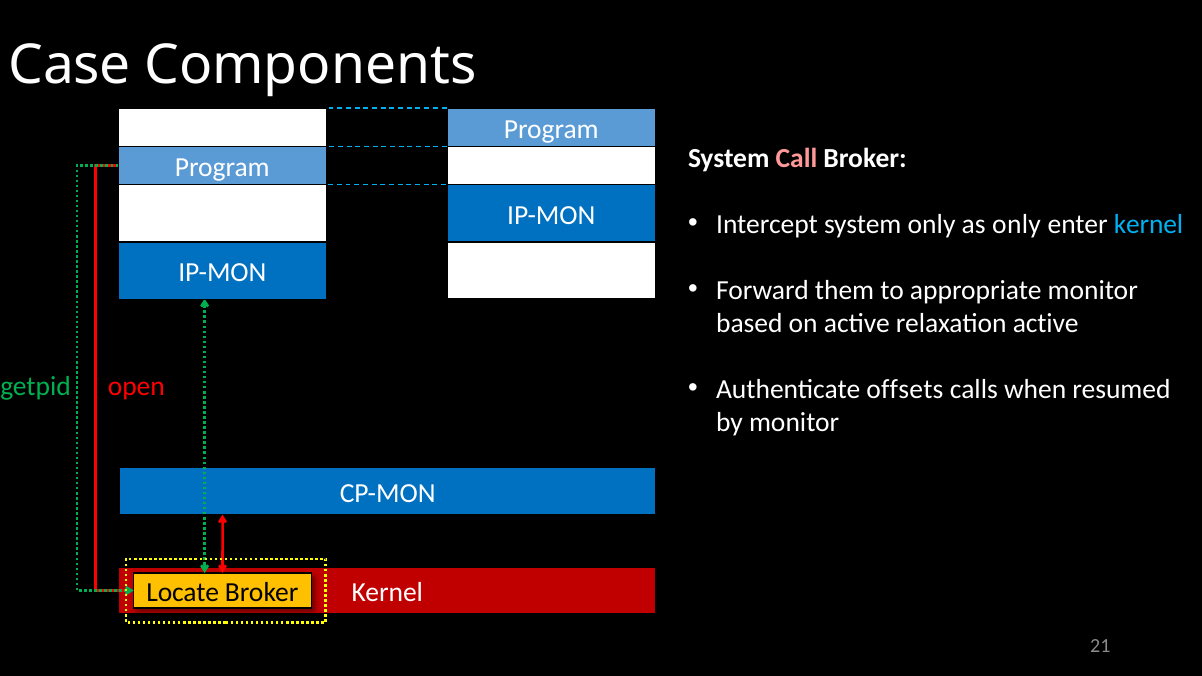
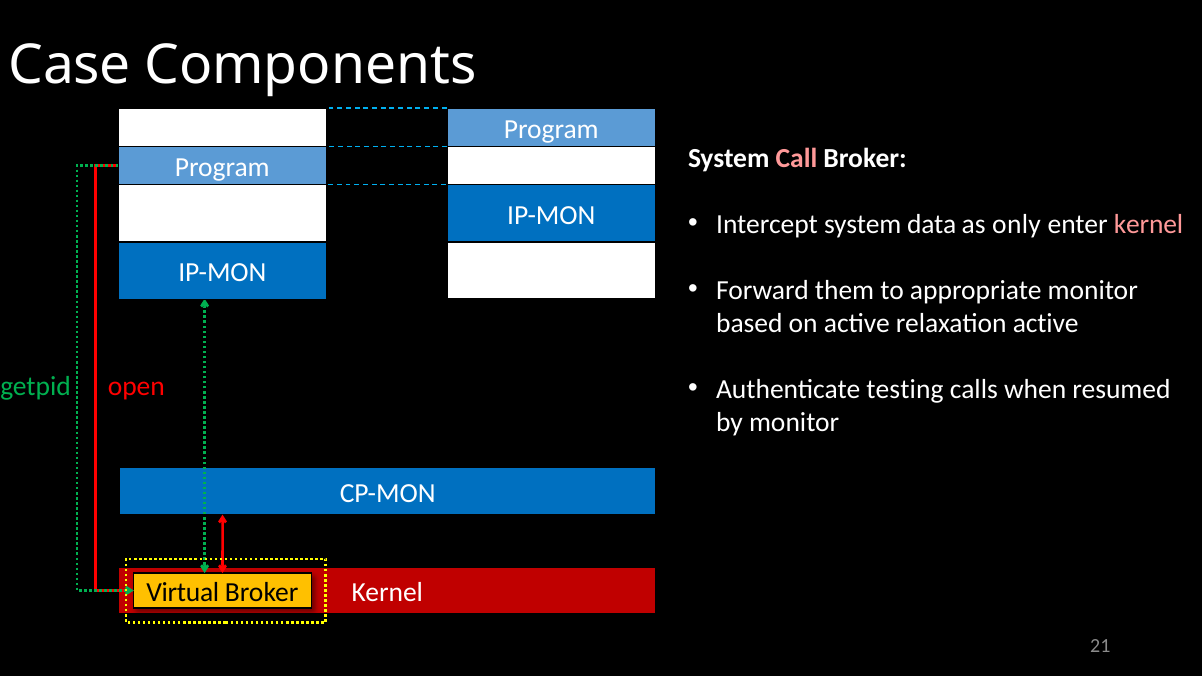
system only: only -> data (932, 224)
kernel colour: light blue -> pink (1149, 224)
offsets: offsets -> testing (905, 389)
Locate: Locate -> Virtual (183, 593)
